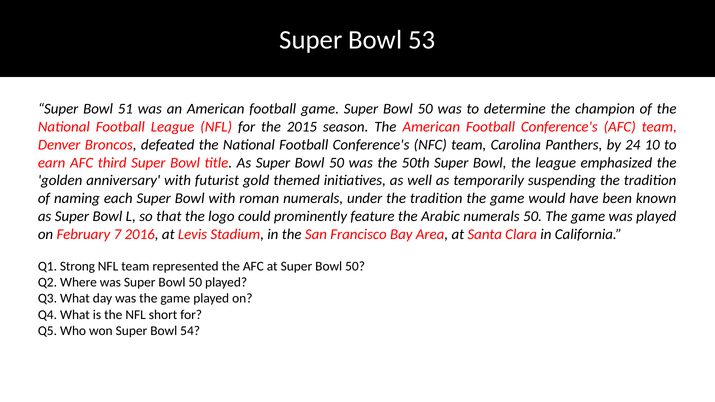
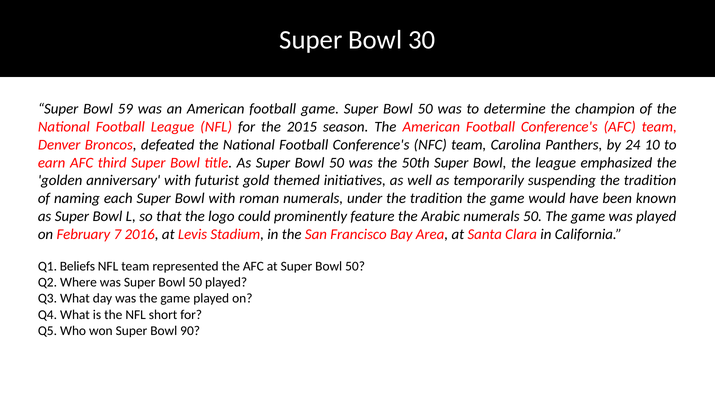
53: 53 -> 30 (422, 40)
51: 51 -> 59 (125, 109)
Strong: Strong -> Beliefs (77, 267)
54: 54 -> 90 (190, 331)
